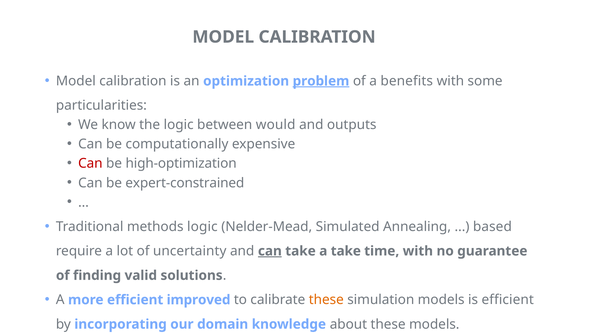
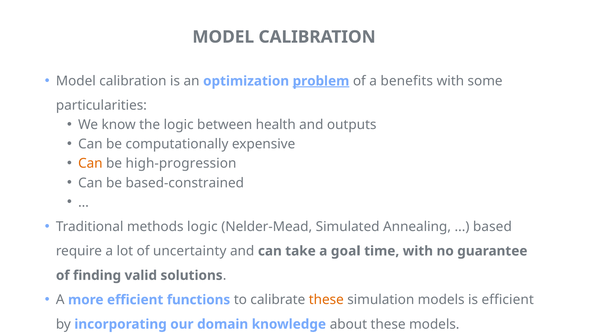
would: would -> health (276, 125)
Can colour: red -> orange (90, 164)
high-optimization: high-optimization -> high-progression (181, 164)
expert-constrained: expert-constrained -> based-constrained (185, 183)
can underline: present -> none (270, 251)
a take: take -> goal (346, 251)
improved: improved -> functions (199, 300)
